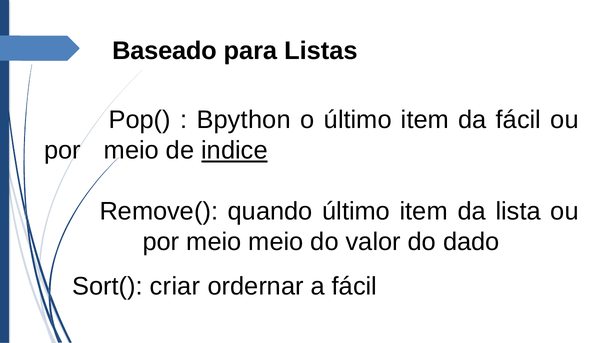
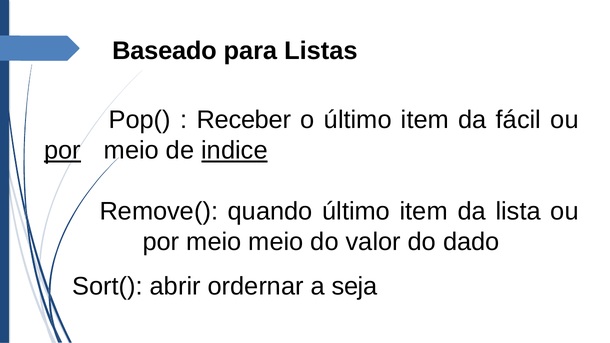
Bpython: Bpython -> Receber (244, 120)
por underline: none -> present (62, 151)
criar: criar -> abrir (175, 286)
a fácil: fácil -> seja (355, 286)
